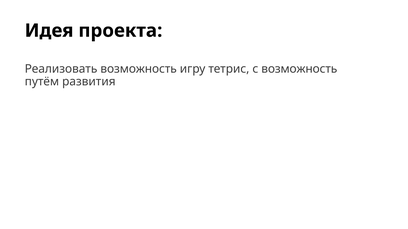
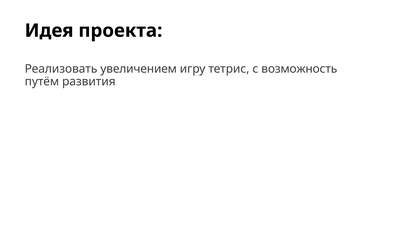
Реализовать возможность: возможность -> увеличением (139, 69)
